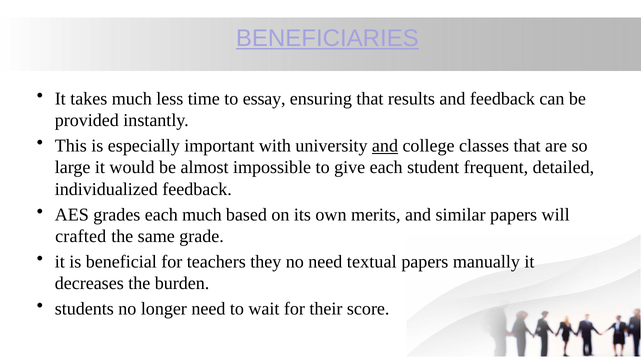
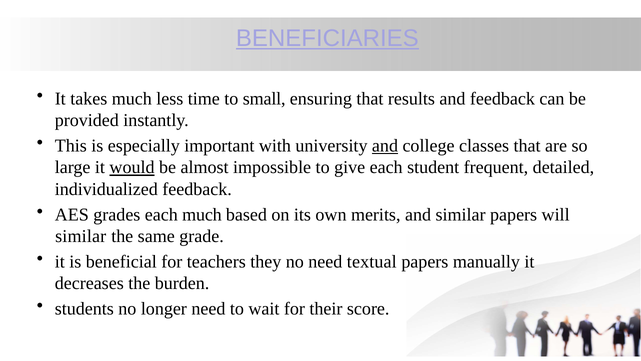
essay: essay -> small (264, 99)
would underline: none -> present (132, 167)
crafted: crafted -> similar (81, 236)
